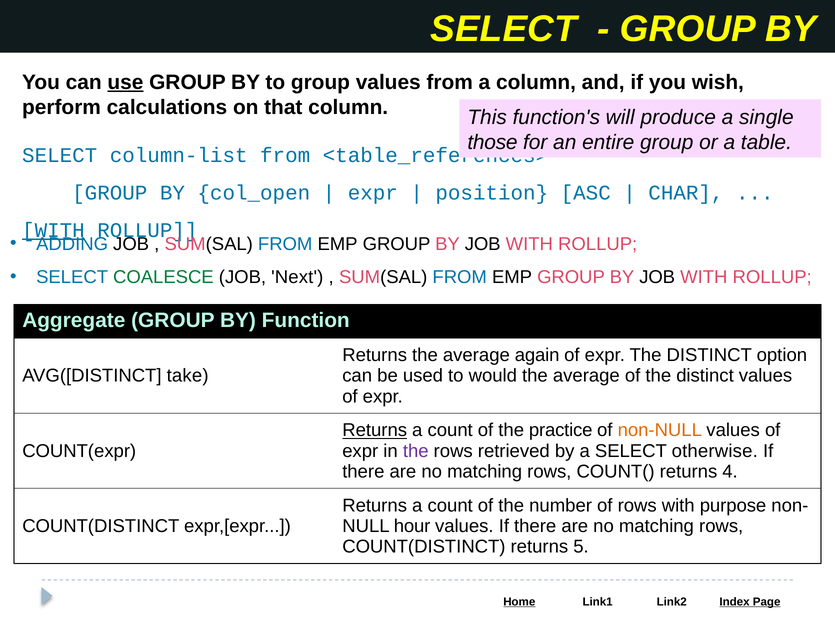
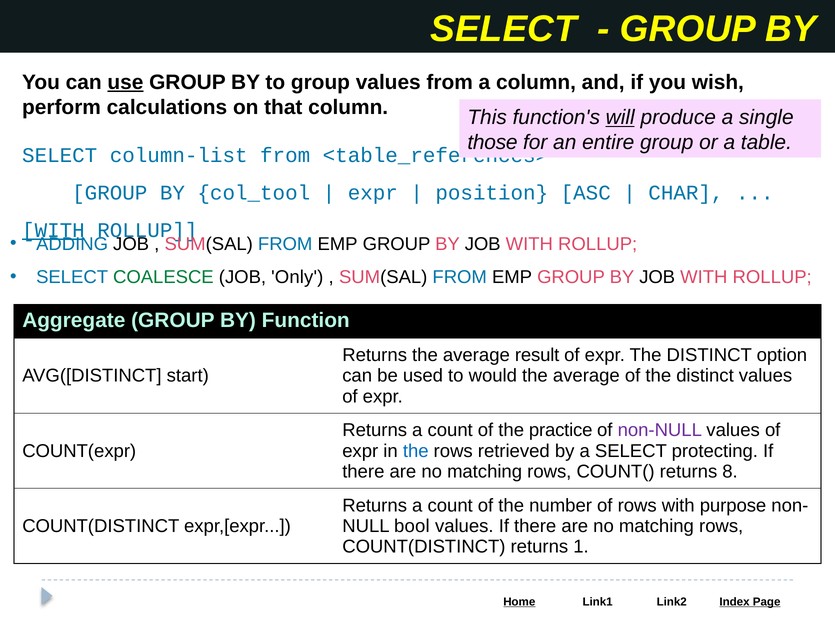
will underline: none -> present (620, 117)
col_open: col_open -> col_tool (254, 193)
Next: Next -> Only (297, 277)
again: again -> result (537, 355)
take: take -> start (188, 376)
Returns underline: present -> none (375, 431)
non-NULL colour: orange -> purple (660, 431)
the colour: purple -> blue (416, 451)
otherwise: otherwise -> protecting (715, 451)
4: 4 -> 8 (730, 472)
hour: hour -> bool (412, 526)
5: 5 -> 1 (581, 547)
